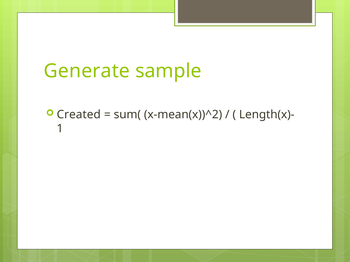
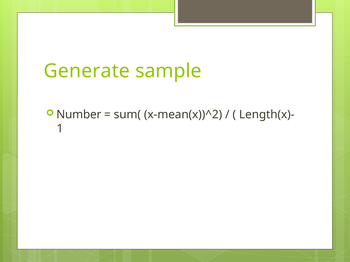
Created: Created -> Number (79, 115)
